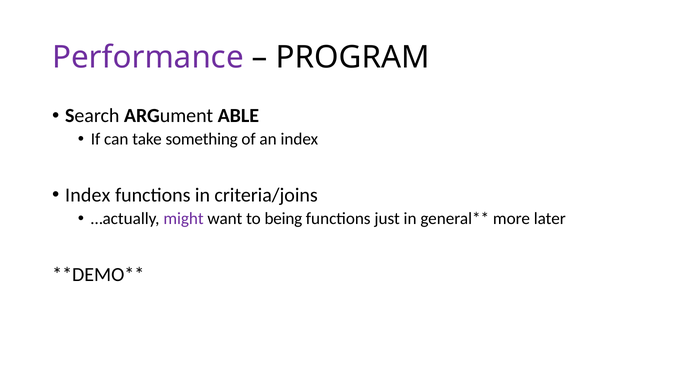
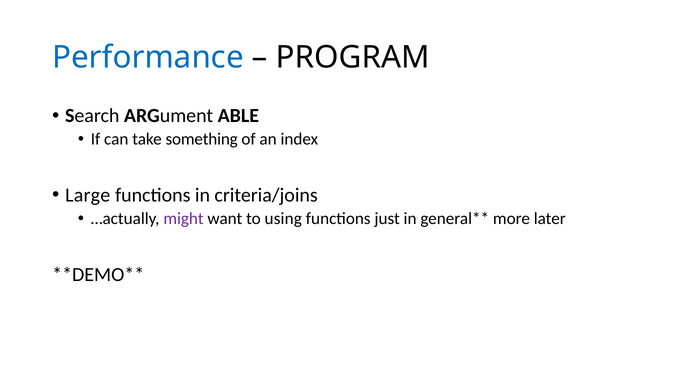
Performance colour: purple -> blue (148, 58)
Index: Index -> Large (88, 195)
being: being -> using (283, 219)
